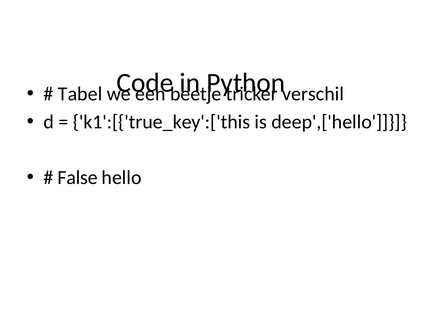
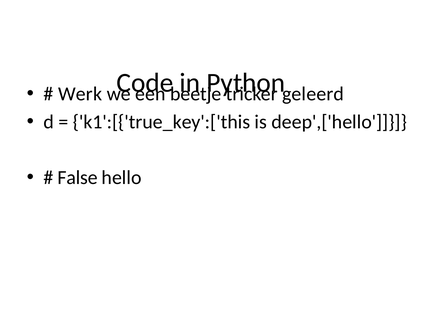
Tabel: Tabel -> Werk (80, 94)
verschil: verschil -> geleerd (313, 94)
